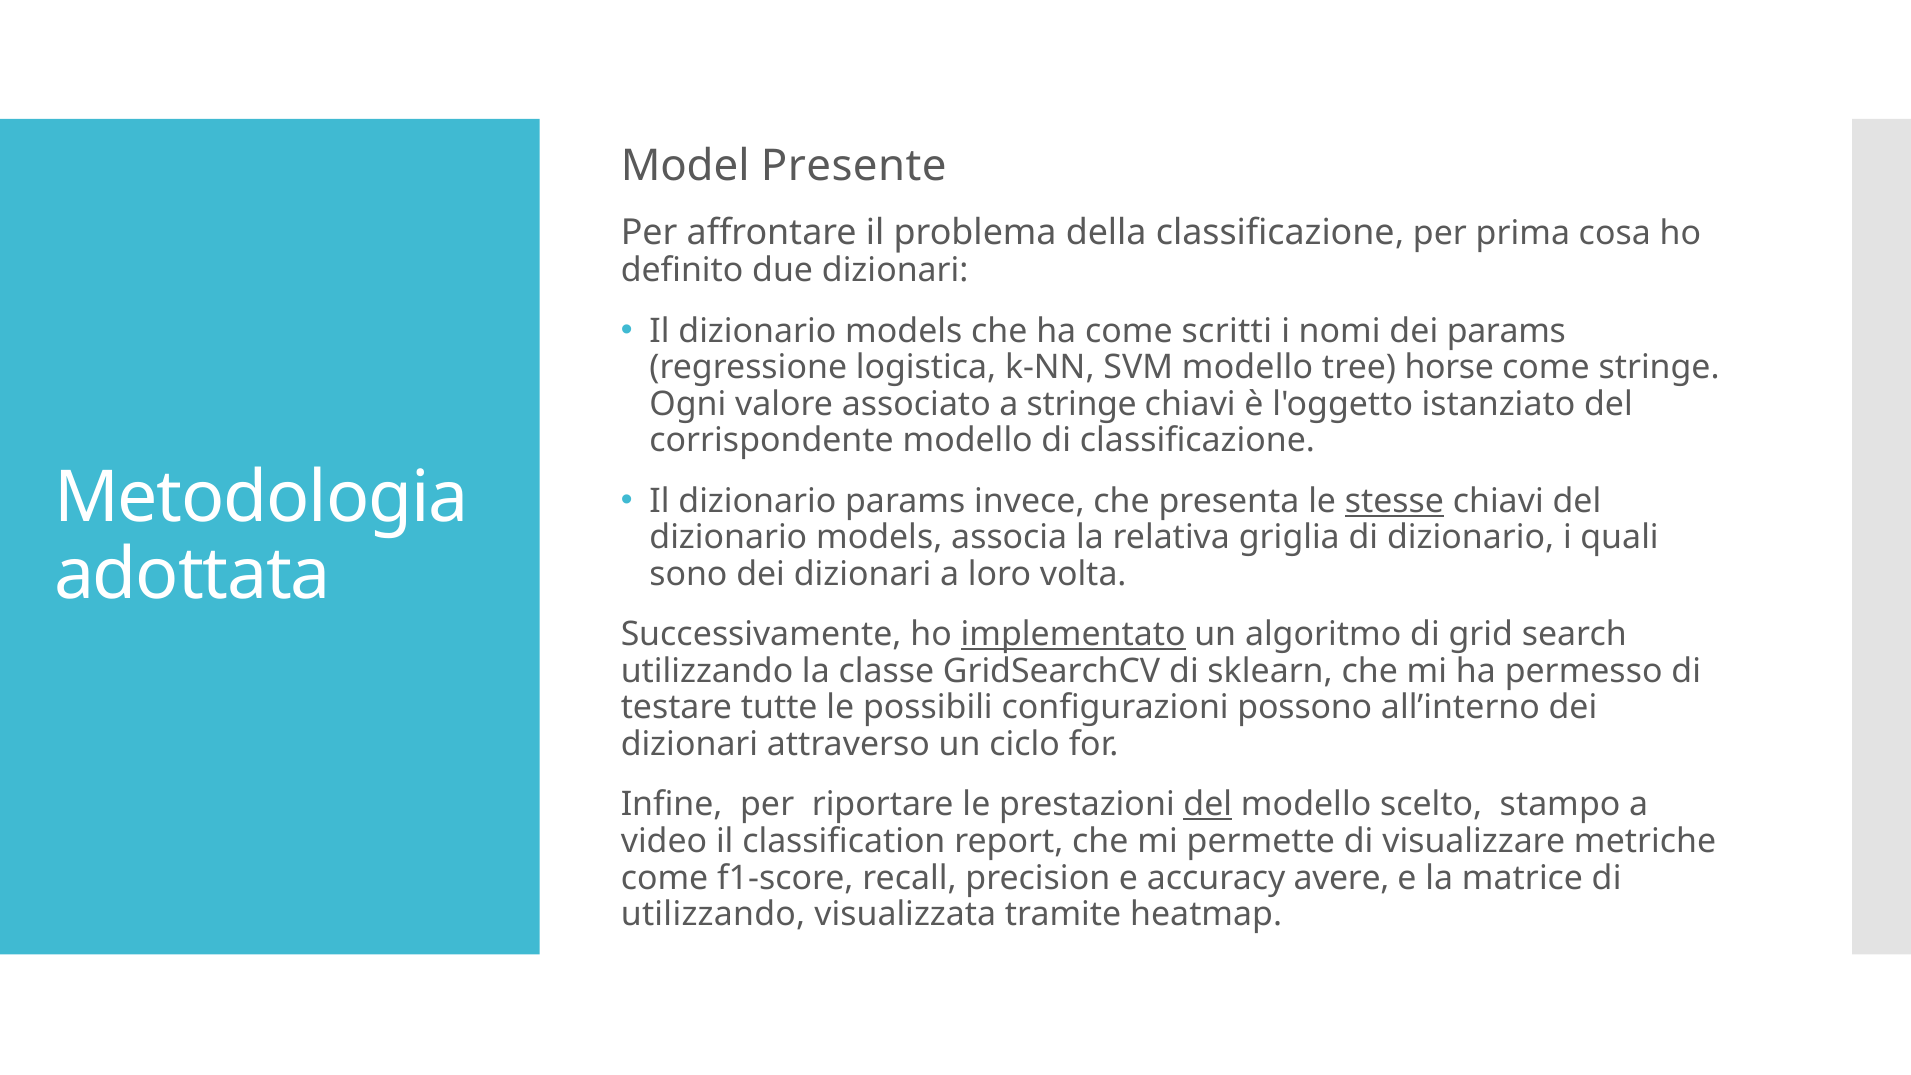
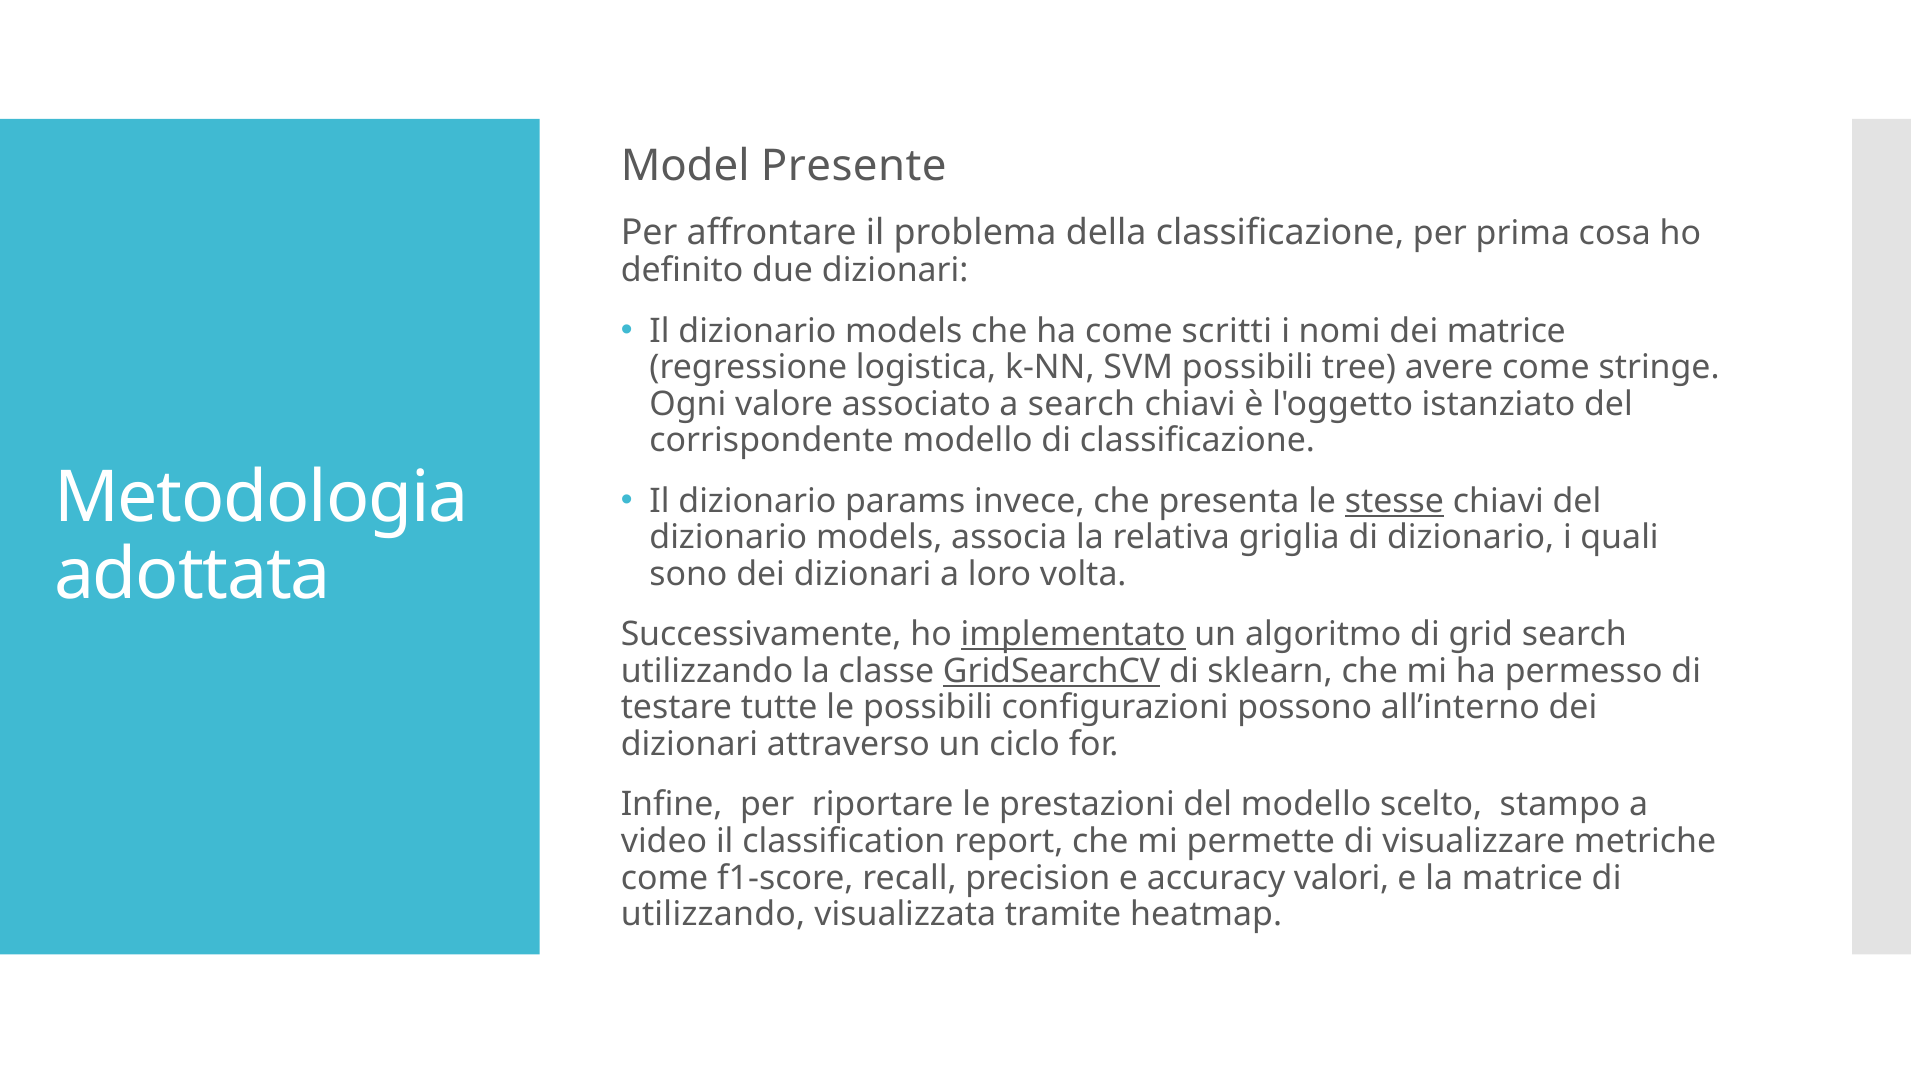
dei params: params -> matrice (1506, 331)
SVM modello: modello -> possibili (1248, 367)
horse: horse -> avere (1449, 367)
a stringe: stringe -> search (1081, 404)
GridSearchCV underline: none -> present (1052, 671)
del underline: present -> none (1208, 805)
avere: avere -> valori (1342, 878)
